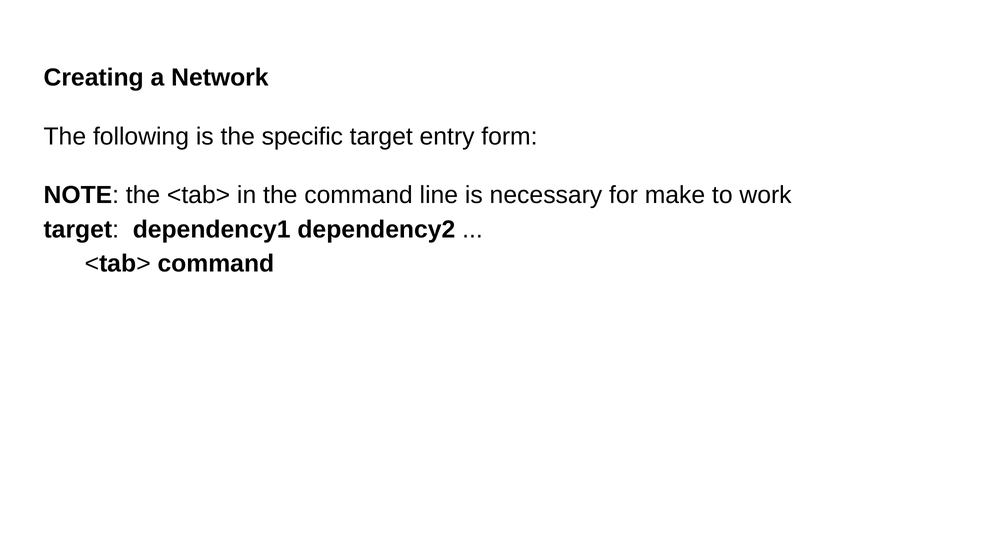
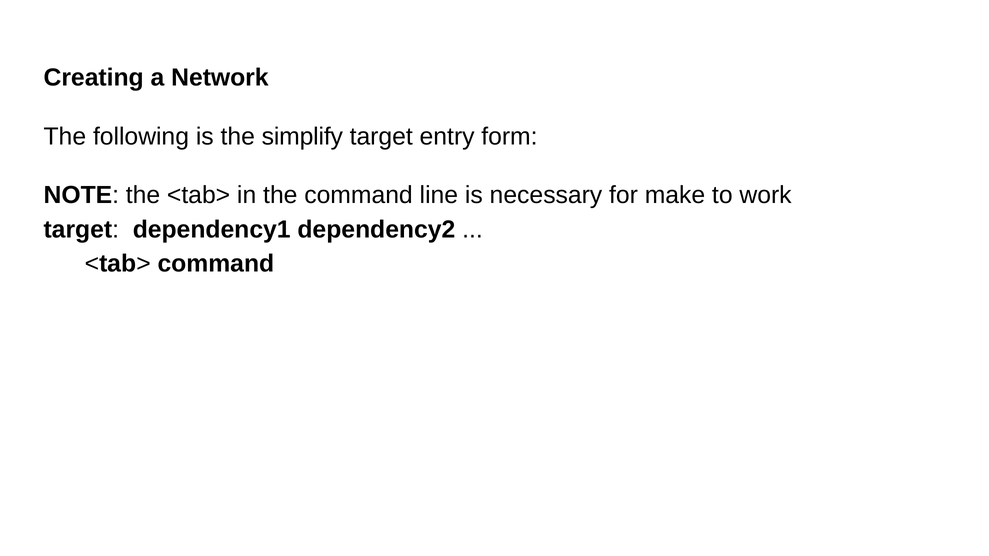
specific: specific -> simplify (302, 137)
